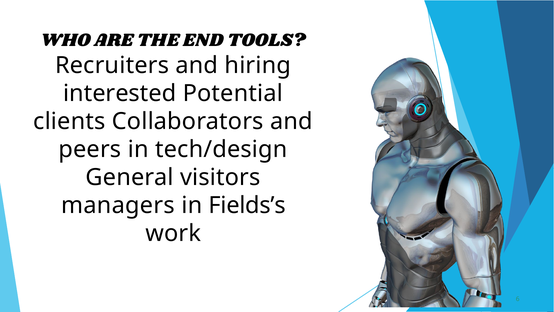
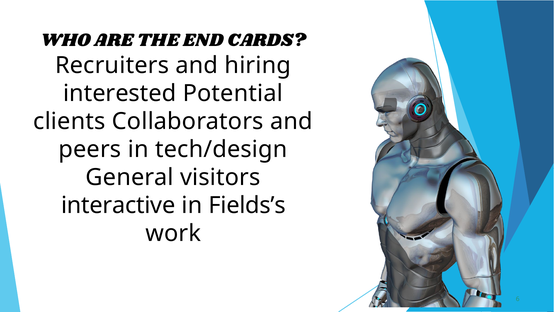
TOOLS: TOOLS -> CARDS (267, 40)
managers: managers -> interactive (118, 205)
